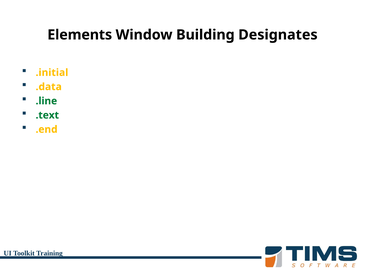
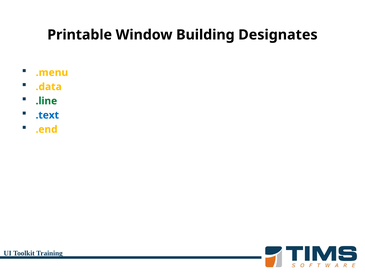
Elements: Elements -> Printable (80, 35)
.initial: .initial -> .menu (52, 72)
.text colour: green -> blue (47, 115)
